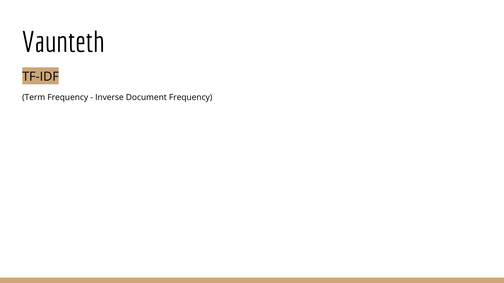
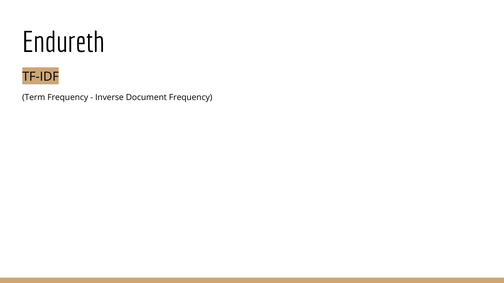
Vaunteth: Vaunteth -> Endureth (64, 43)
